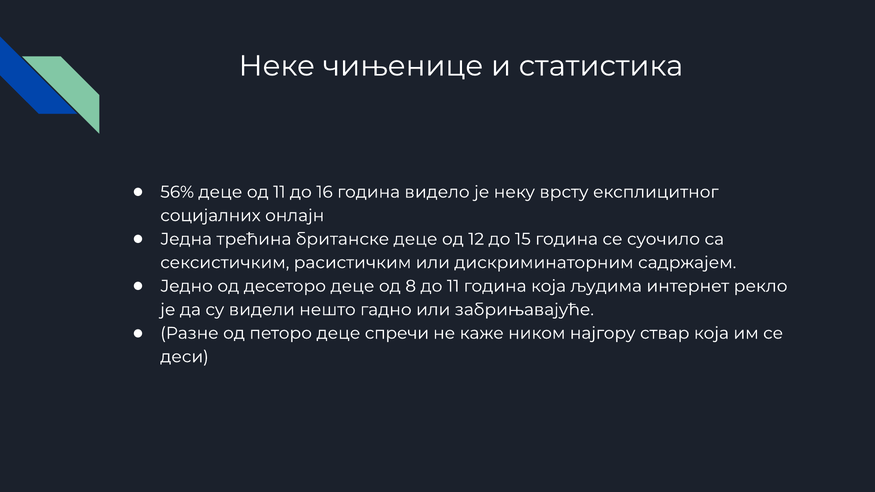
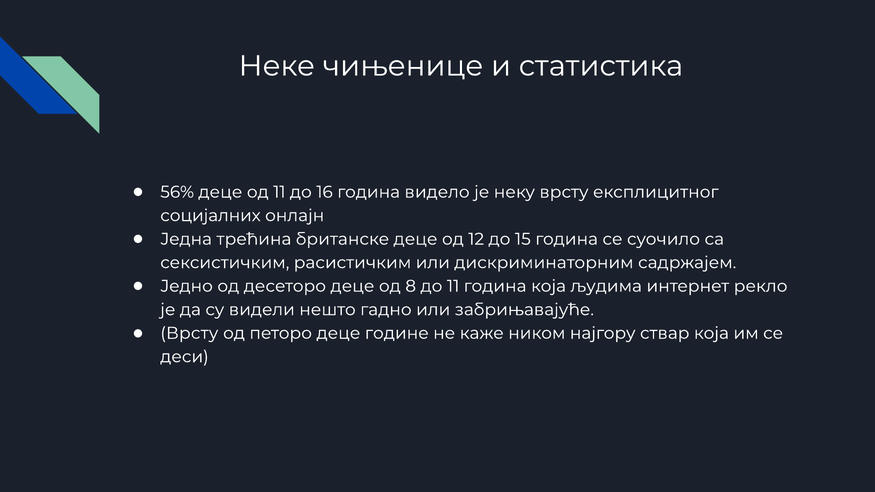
Разне: Разне -> Врсту (189, 333)
спречи: спречи -> године (397, 333)
